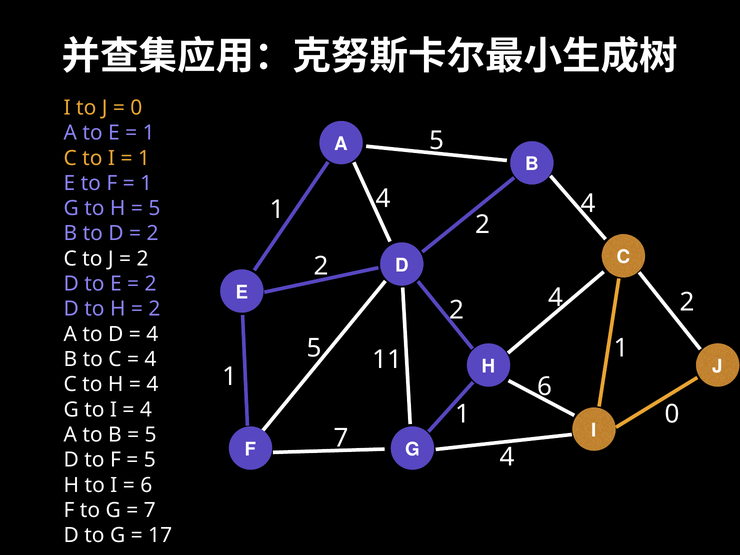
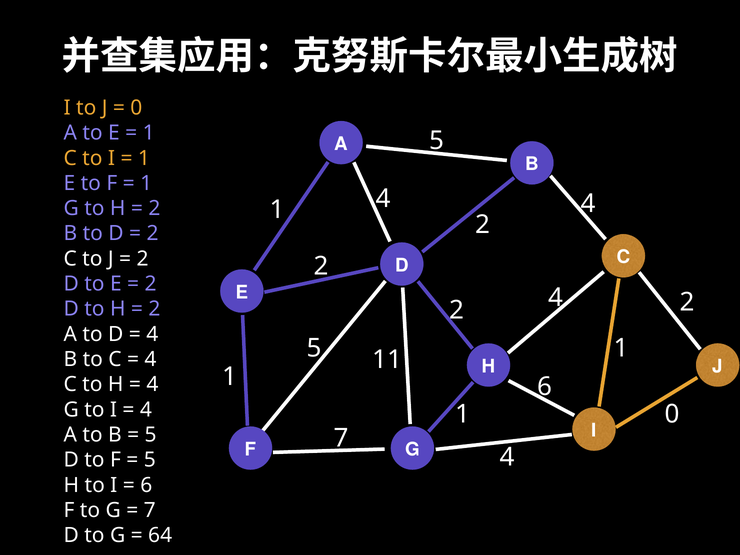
5: 5 -> 2 (154, 208)
17: 17 -> 64 (160, 535)
